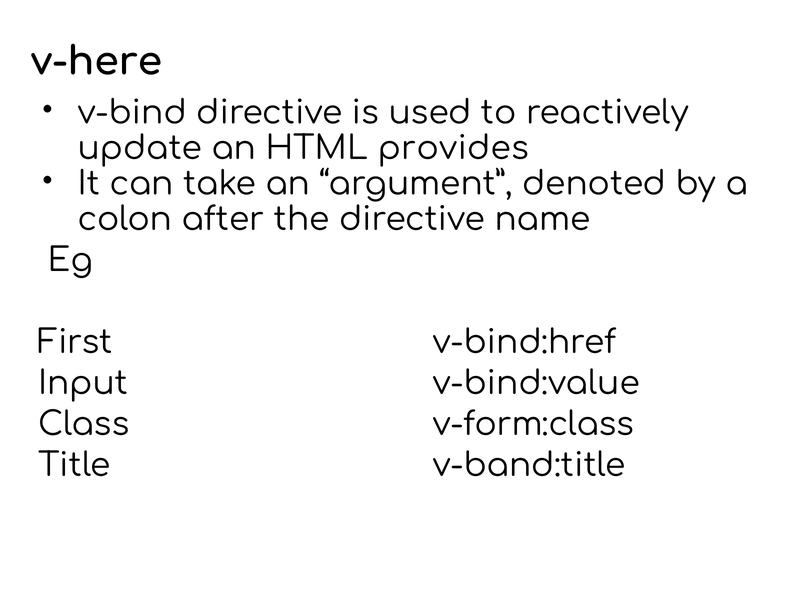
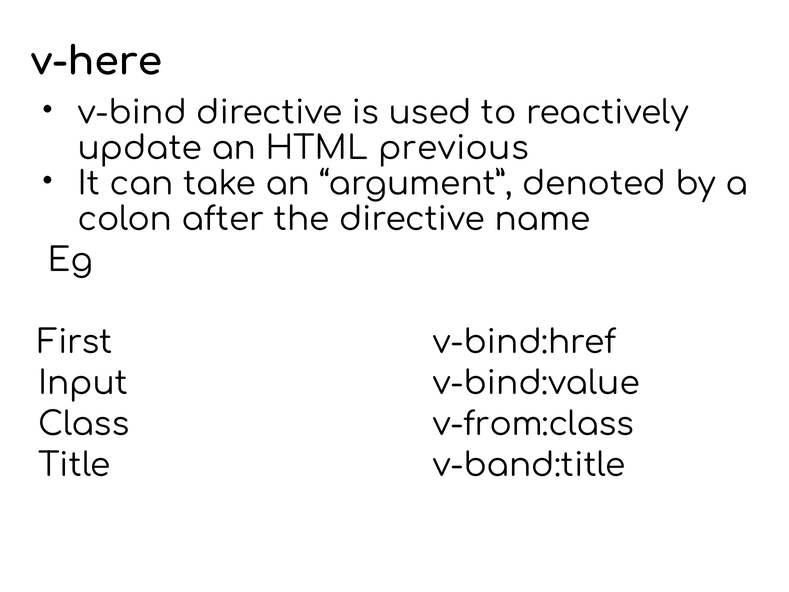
provides: provides -> previous (453, 148)
v-form:class: v-form:class -> v-from:class (533, 424)
